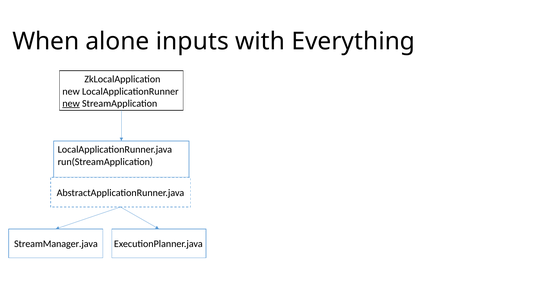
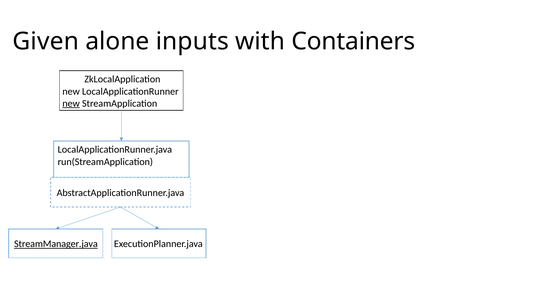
When: When -> Given (46, 41)
Everything: Everything -> Containers (353, 41)
StreamManager.java underline: none -> present (56, 244)
